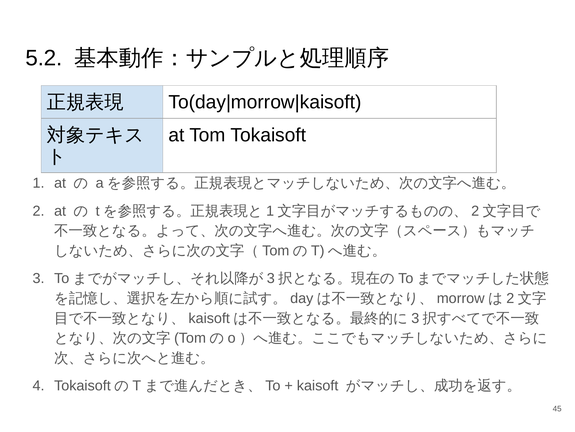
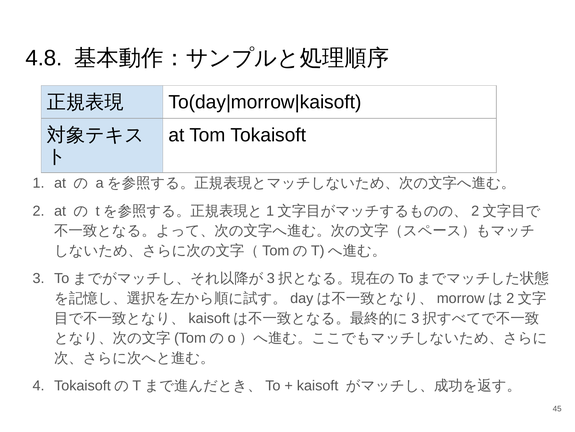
5.2: 5.2 -> 4.8 (44, 58)
